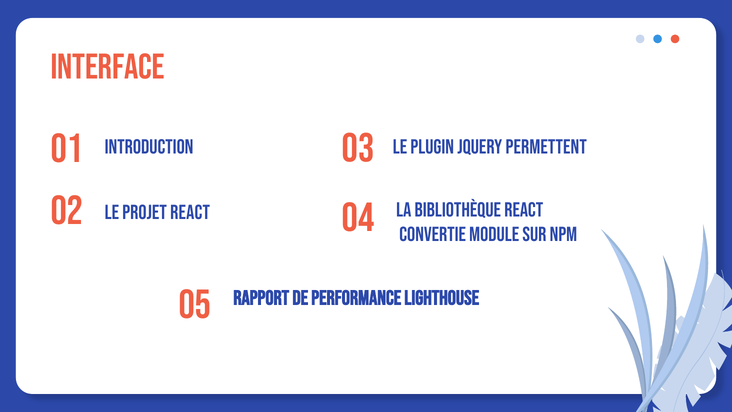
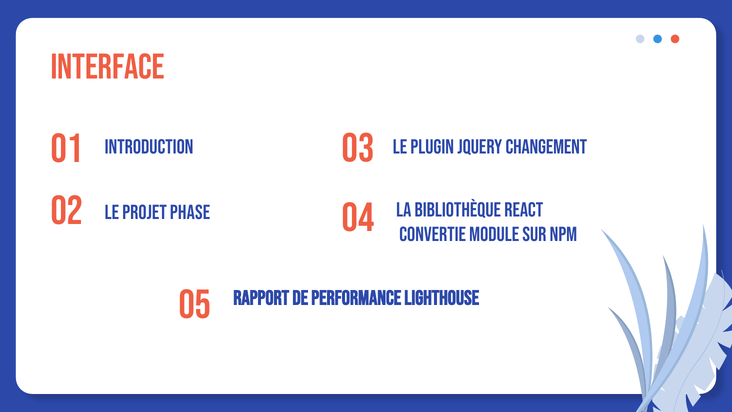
permettent: permettent -> changement (546, 147)
projet REACT: REACT -> PHASE (190, 212)
